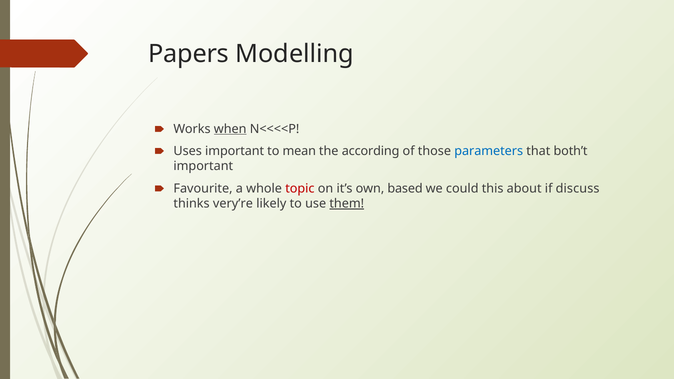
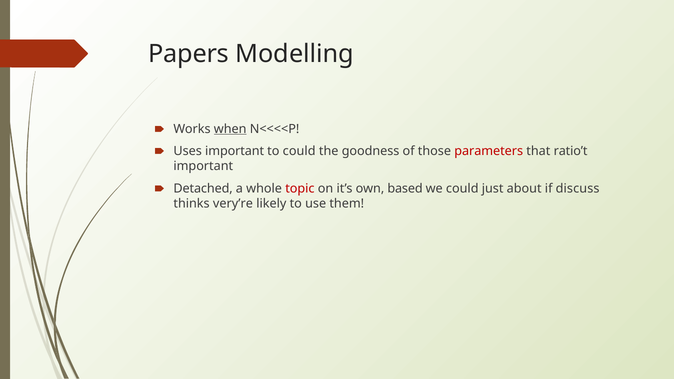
to mean: mean -> could (299, 151)
according: according -> goodness (371, 151)
parameters colour: blue -> red (489, 151)
both’t: both’t -> ratio’t (571, 151)
Favourite: Favourite -> Detached (203, 188)
this: this -> just (493, 188)
them underline: present -> none (347, 204)
